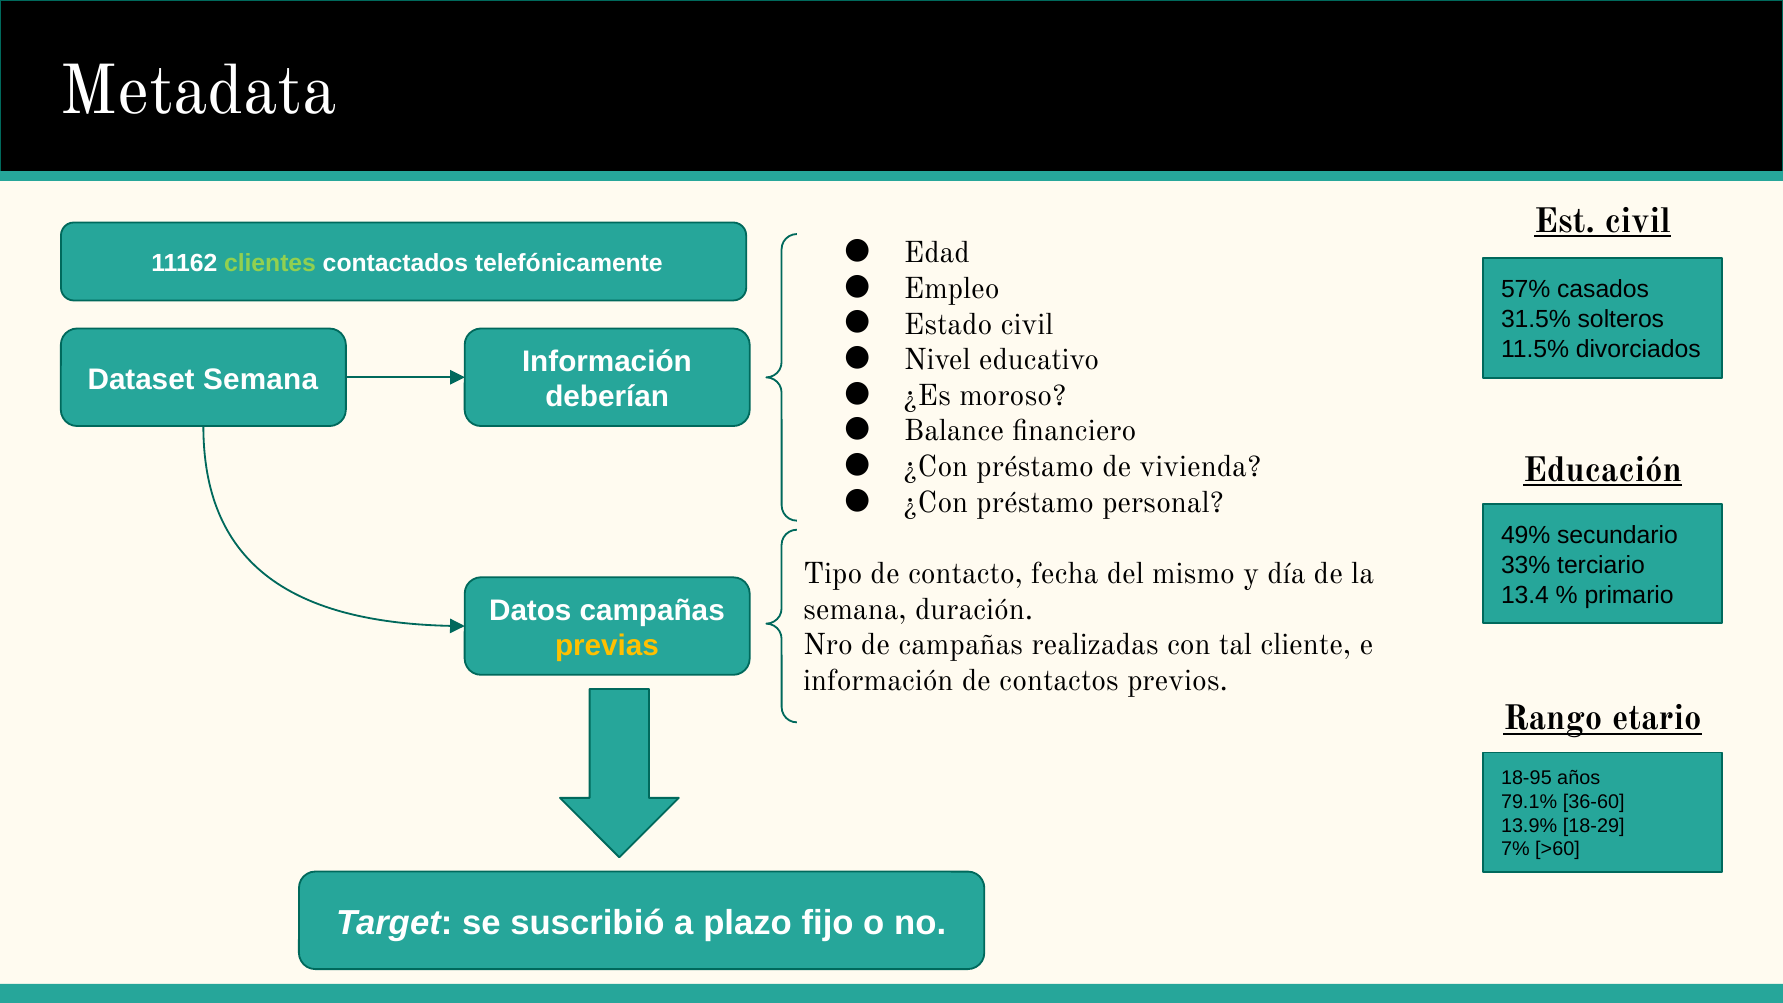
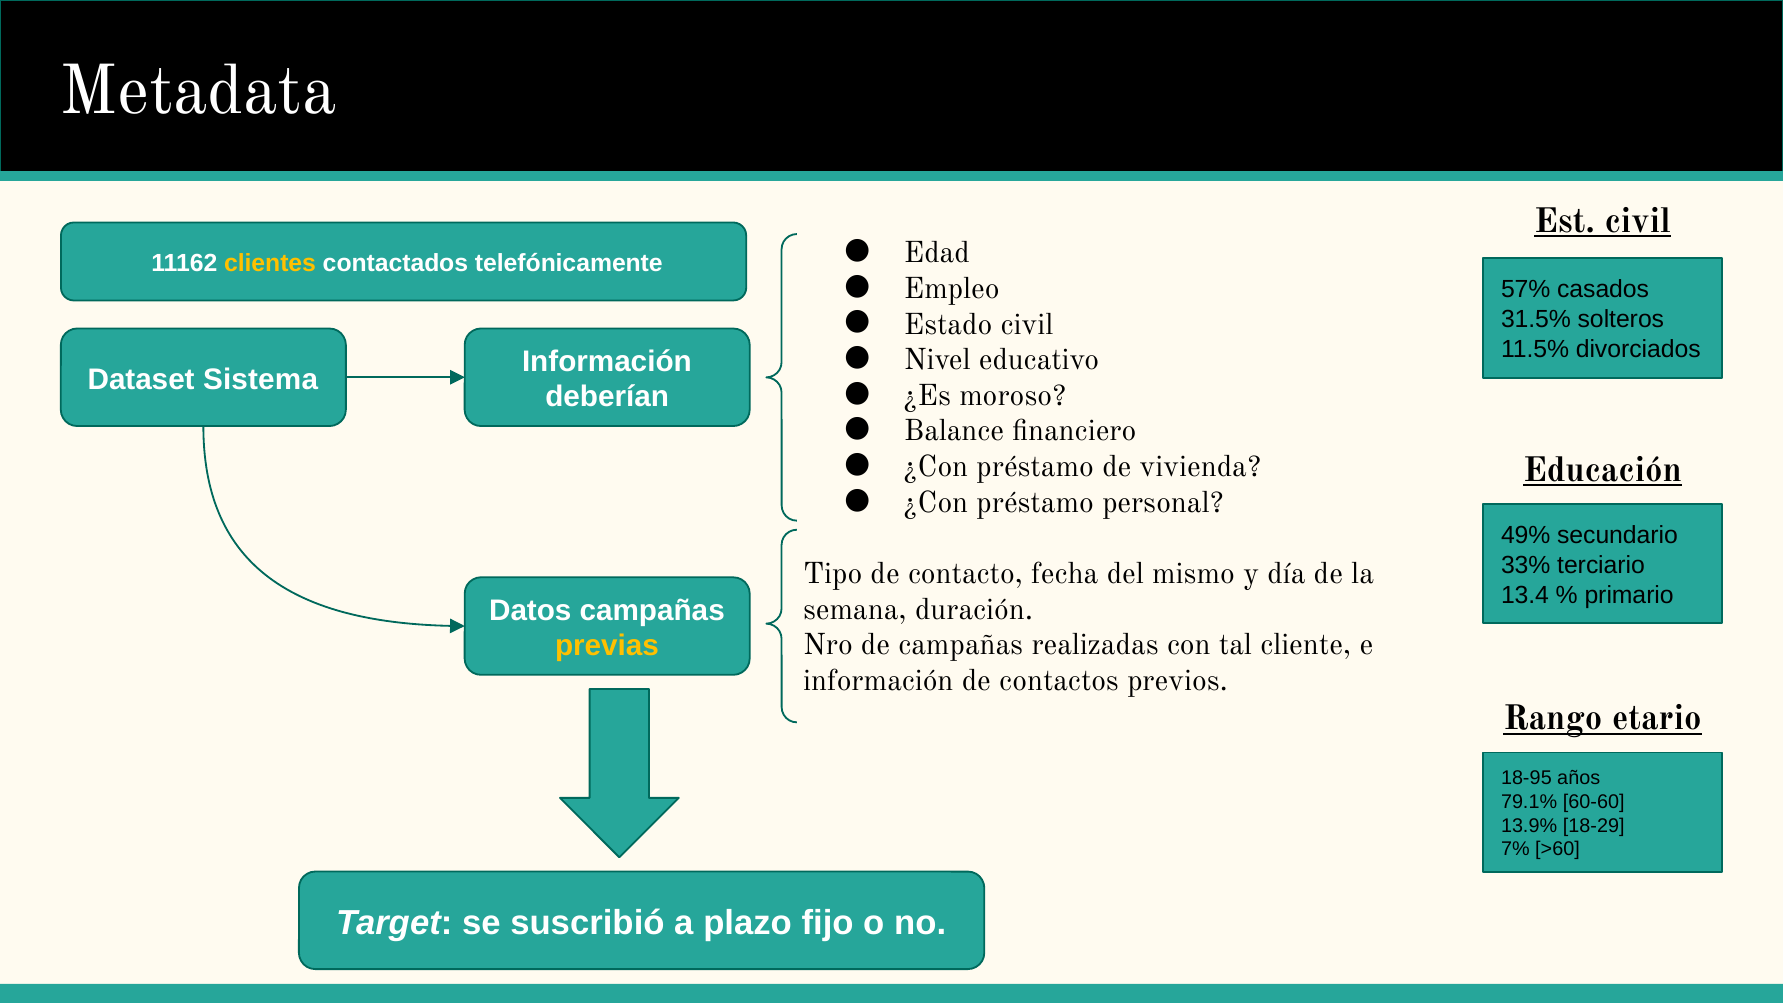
clientes colour: light green -> yellow (270, 263)
Dataset Semana: Semana -> Sistema (261, 379)
36-60: 36-60 -> 60-60 (1594, 802)
